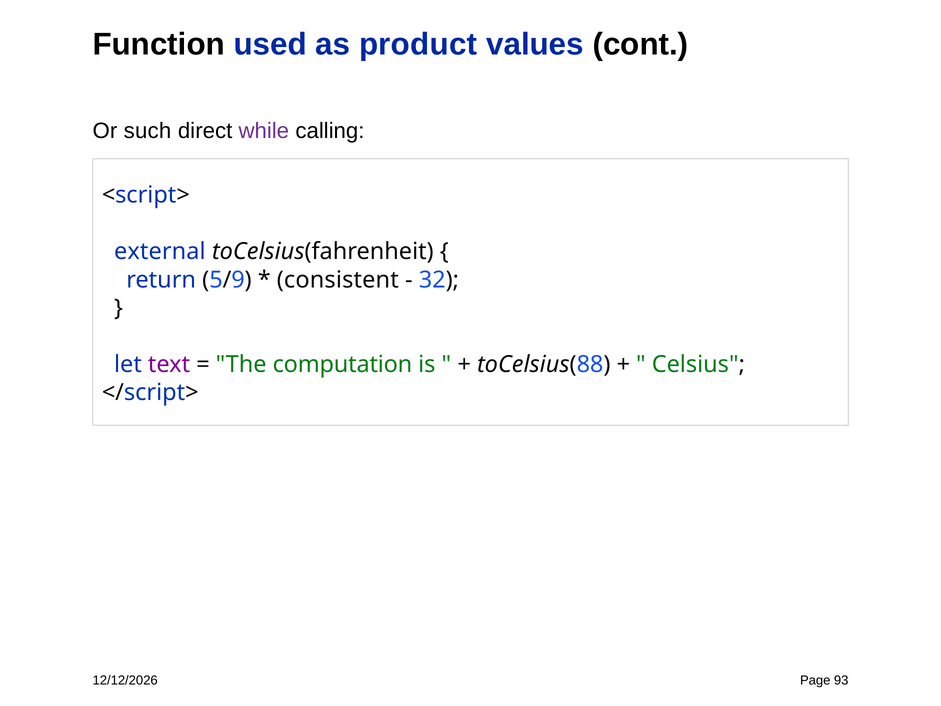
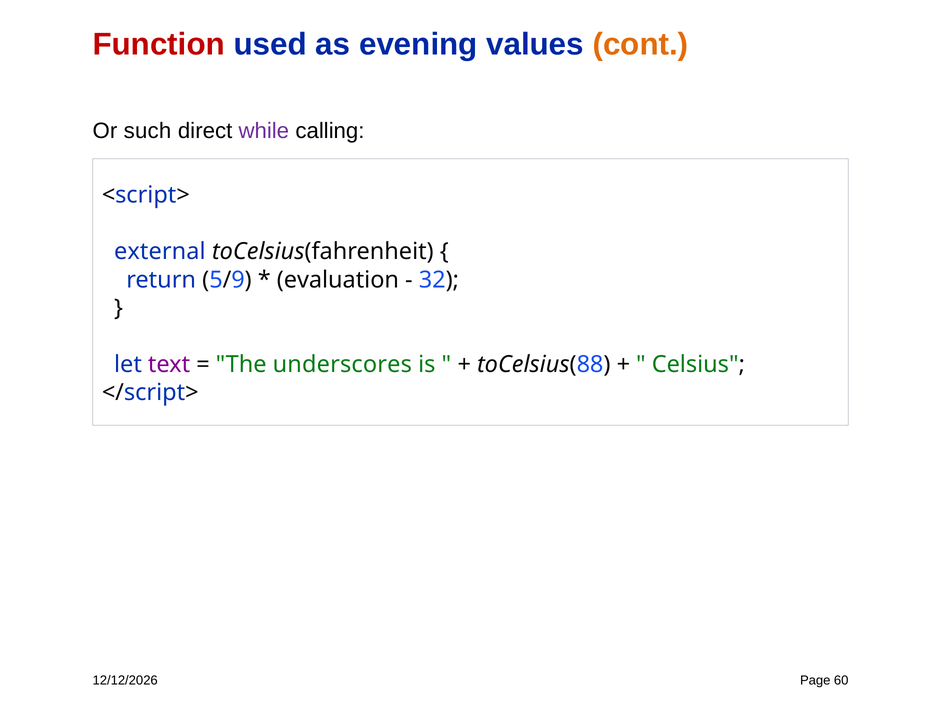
Function colour: black -> red (159, 44)
product: product -> evening (418, 44)
cont colour: black -> orange (640, 44)
consistent: consistent -> evaluation (338, 280)
computation: computation -> underscores (342, 364)
93: 93 -> 60 (841, 680)
